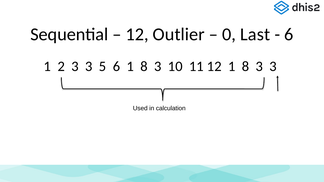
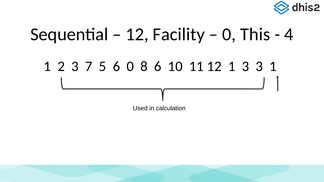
Outlier: Outlier -> Facility (179, 34)
Last: Last -> This (255, 34)
6: 6 -> 4 (289, 34)
2 3 3: 3 -> 7 (89, 66)
5 6 1: 1 -> 0 (130, 66)
3: 3 -> 6 (158, 66)
12 1 8: 8 -> 3 (246, 66)
3: 3 -> 1 (273, 66)
